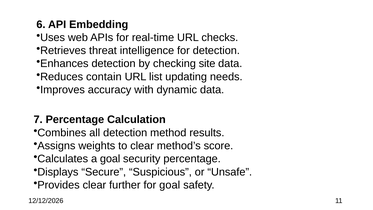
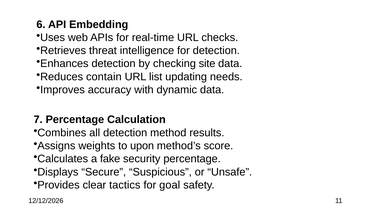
to clear: clear -> upon (142, 146)
a goal: goal -> fake (110, 159)
further: further -> tactics (125, 185)
